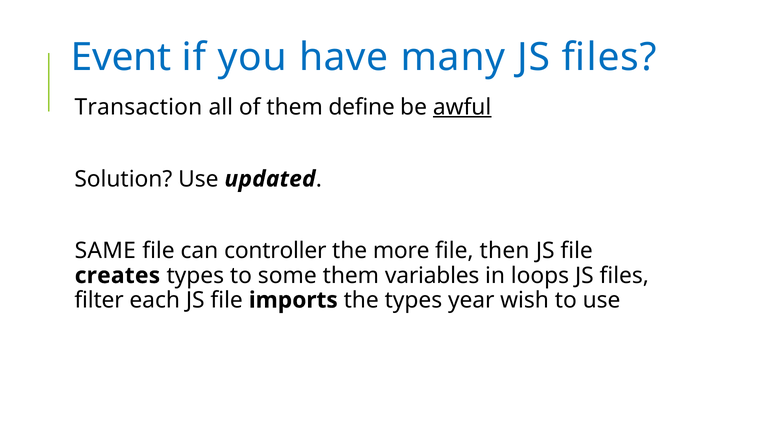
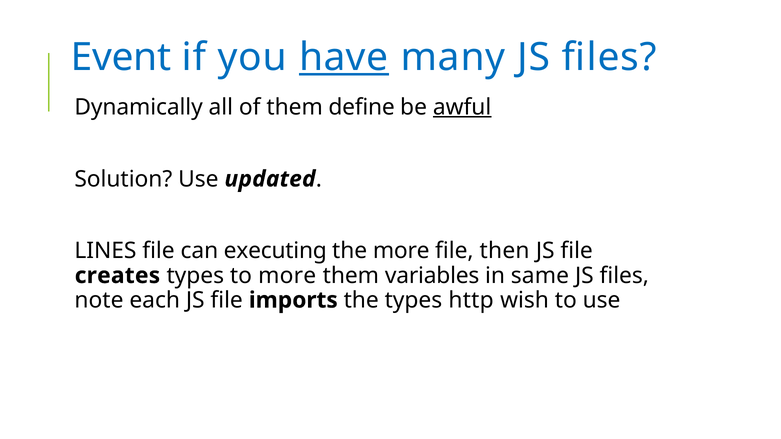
have underline: none -> present (344, 57)
Transaction: Transaction -> Dynamically (139, 107)
SAME: SAME -> LINES (105, 251)
controller: controller -> executing (275, 251)
to some: some -> more (287, 276)
loops: loops -> same (540, 276)
filter: filter -> note (99, 300)
year: year -> http (471, 300)
